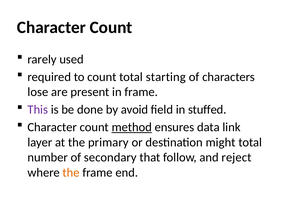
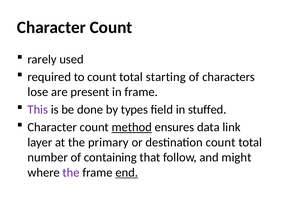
avoid: avoid -> types (134, 109)
destination might: might -> count (221, 142)
secondary: secondary -> containing (110, 157)
reject: reject -> might (236, 157)
the colour: orange -> purple (71, 172)
end underline: none -> present (127, 172)
